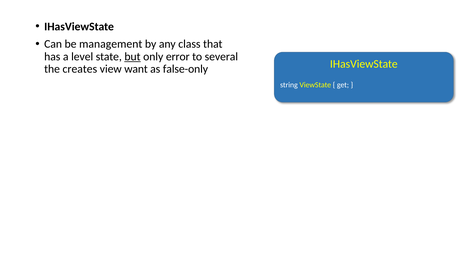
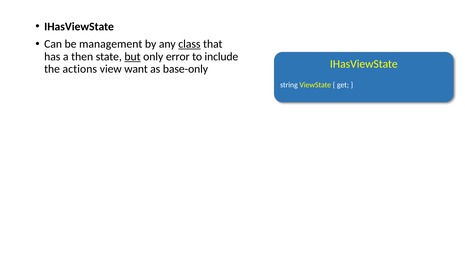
class underline: none -> present (189, 44)
level: level -> then (82, 56)
several: several -> include (221, 56)
creates: creates -> actions (80, 69)
false-only: false-only -> base-only (185, 69)
